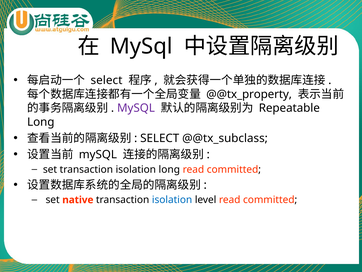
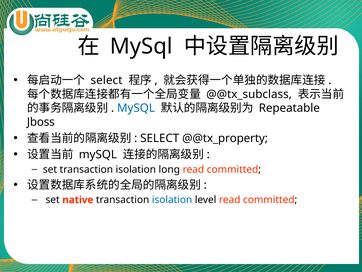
@@tx_property: @@tx_property -> @@tx_subclass (249, 94)
MySQL colour: purple -> blue (136, 108)
Long: Long -> Jboss (41, 122)
@@tx_subclass: @@tx_subclass -> @@tx_property (225, 138)
